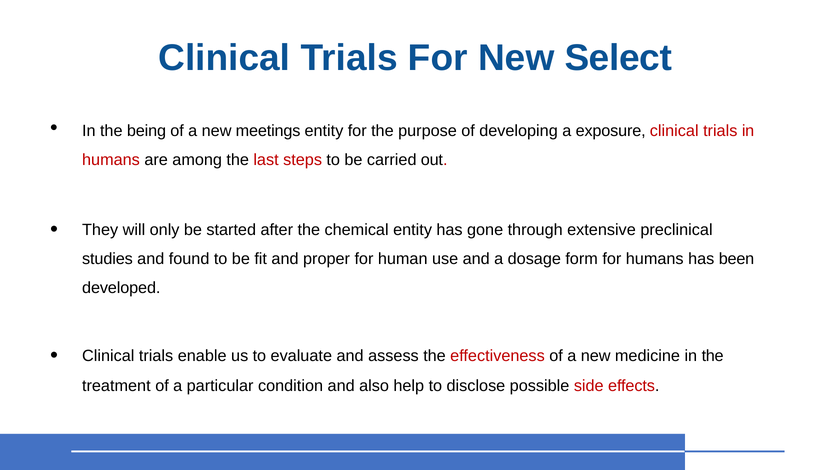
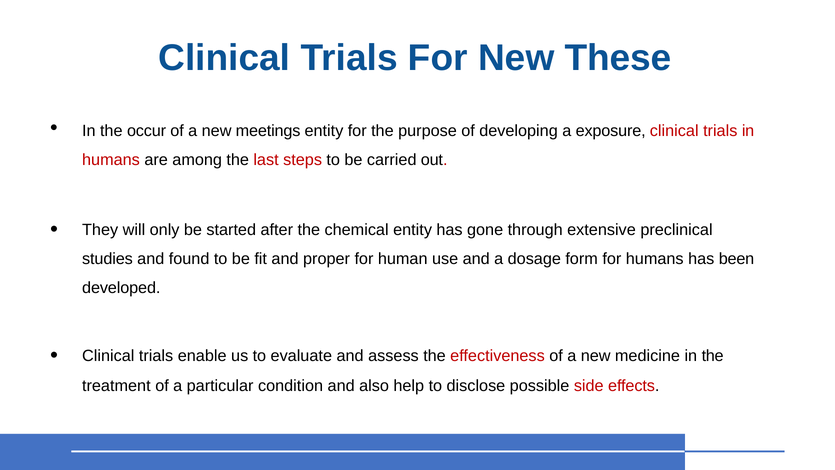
Select: Select -> These (618, 58)
being: being -> occur (147, 131)
